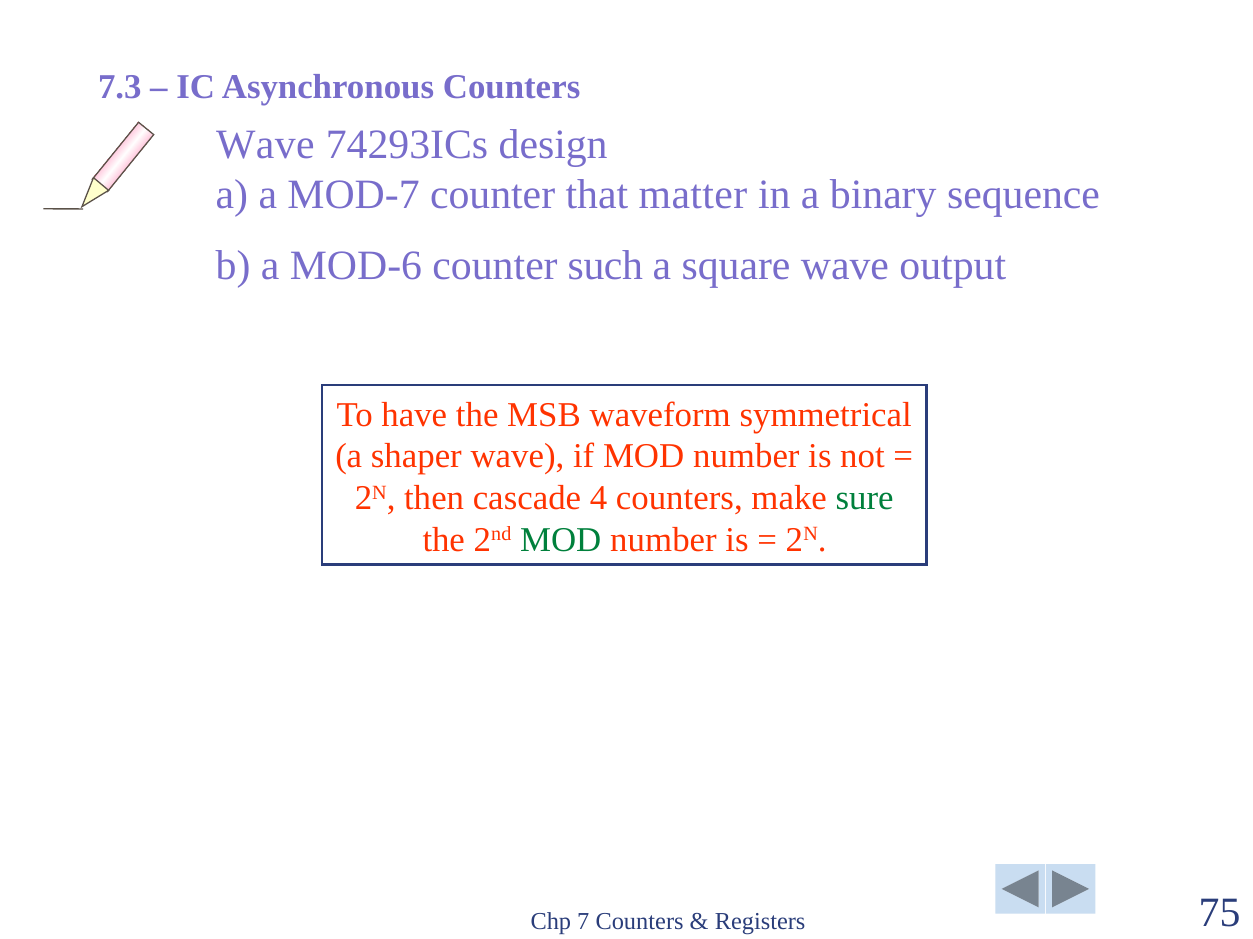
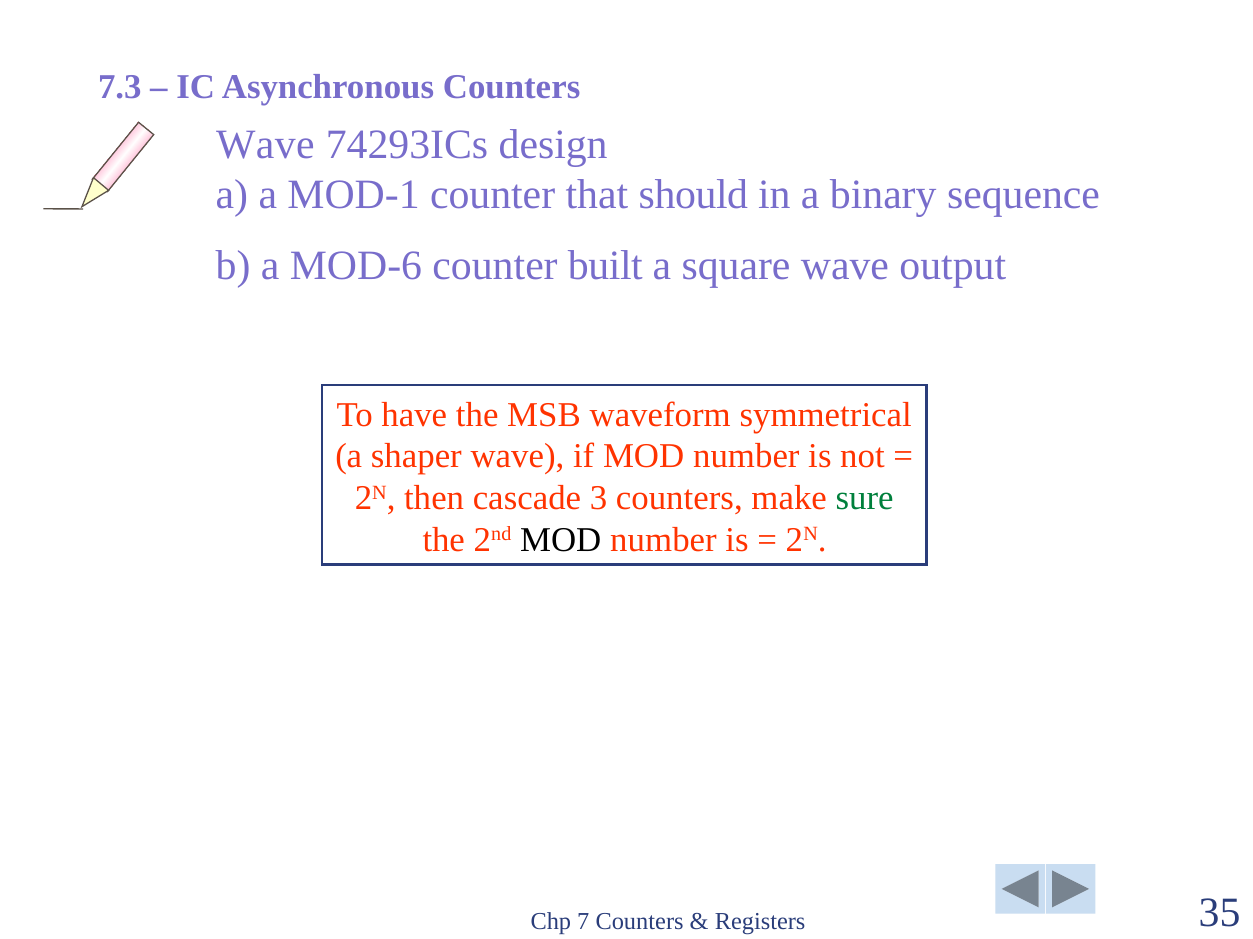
MOD-7: MOD-7 -> MOD-1 (354, 195)
matter: matter -> should (693, 195)
such: such -> built (605, 266)
4: 4 -> 3 (599, 498)
MOD colour: green -> black (561, 540)
75: 75 -> 35 (1220, 913)
